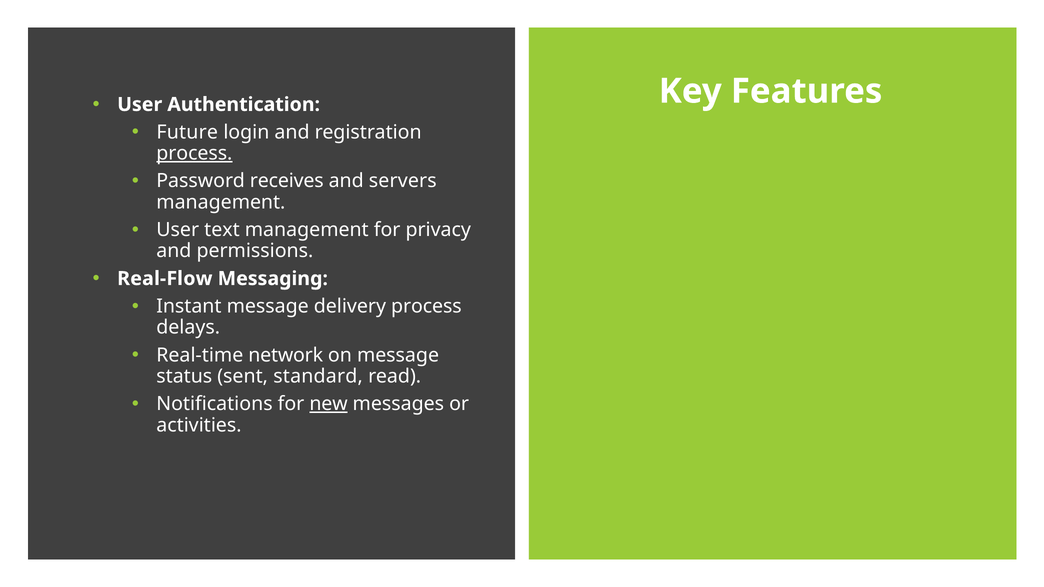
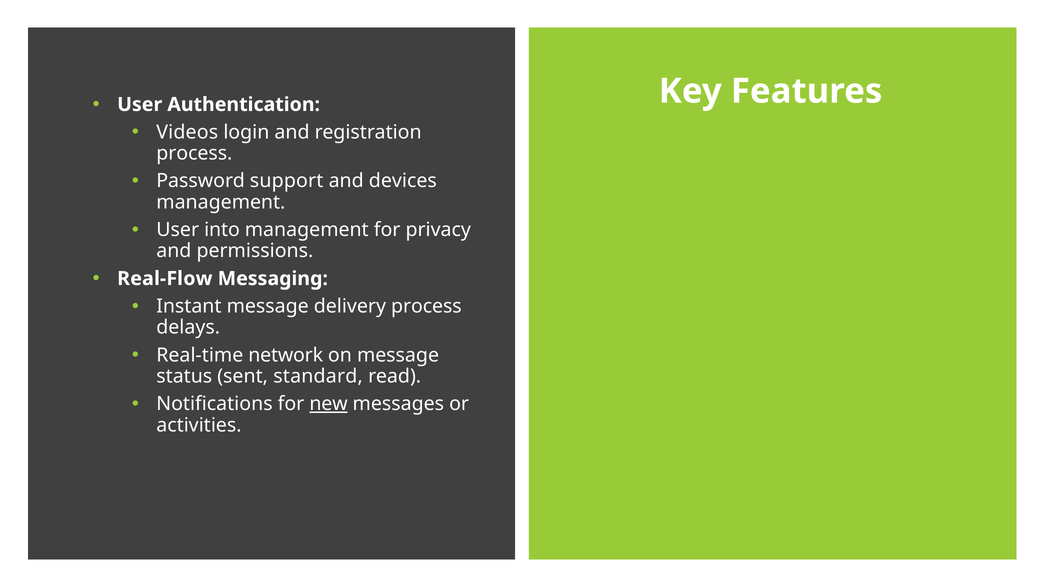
Future: Future -> Videos (187, 132)
process underline: present -> none (194, 153)
receives: receives -> support (287, 181)
servers: servers -> devices (403, 181)
text: text -> into (222, 230)
